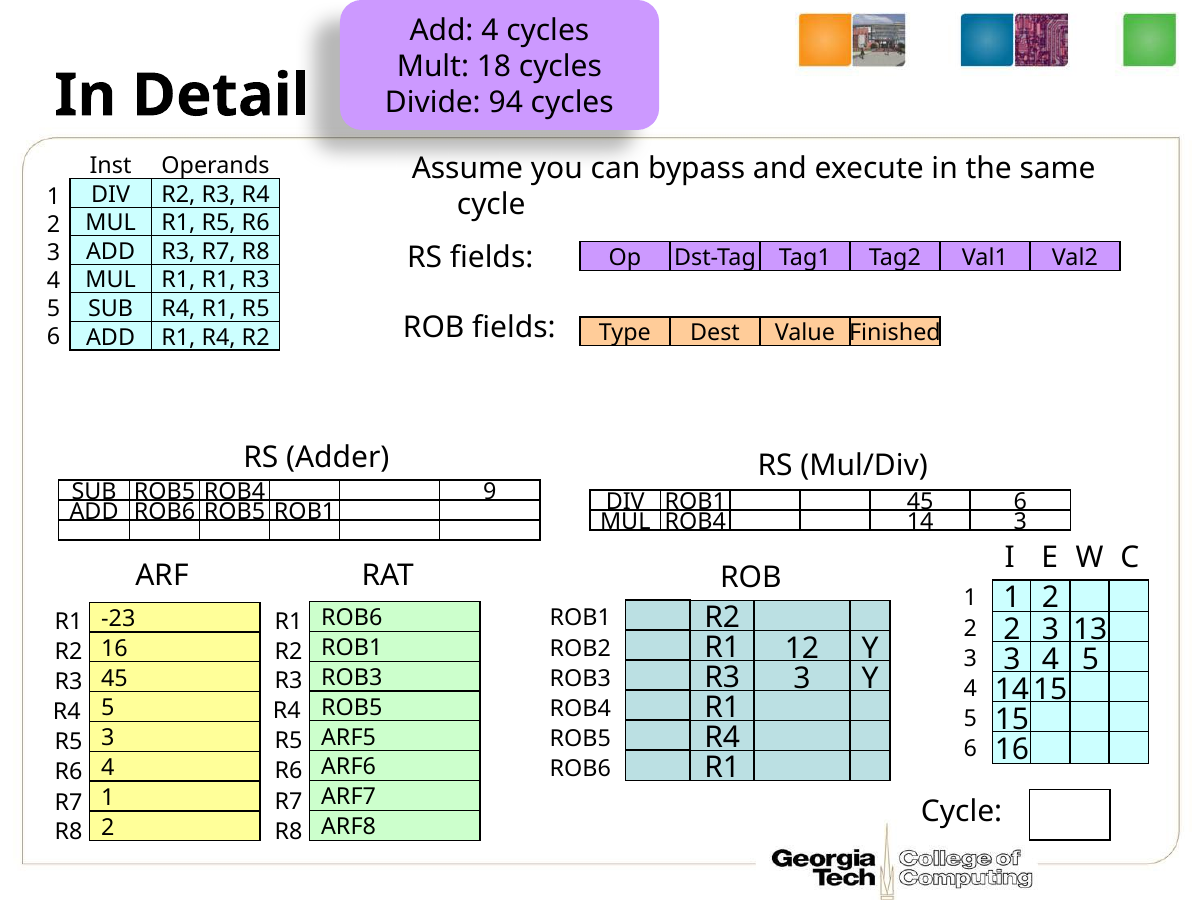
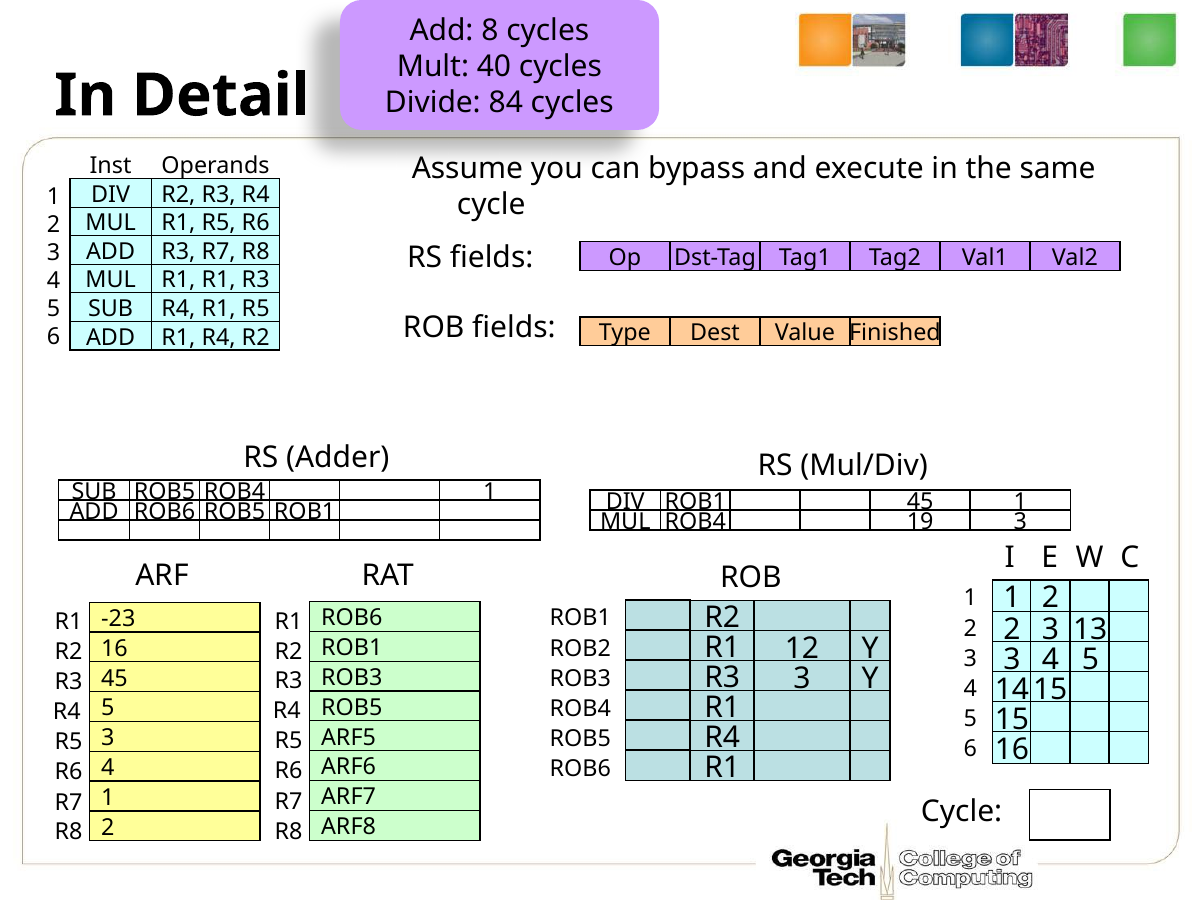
Add 4: 4 -> 8 (490, 31)
18: 18 -> 40 (494, 67)
94: 94 -> 84 (506, 103)
ROB4 9: 9 -> 1 (490, 492)
45 6: 6 -> 1 (1020, 502)
ROB4 14: 14 -> 19 (920, 522)
